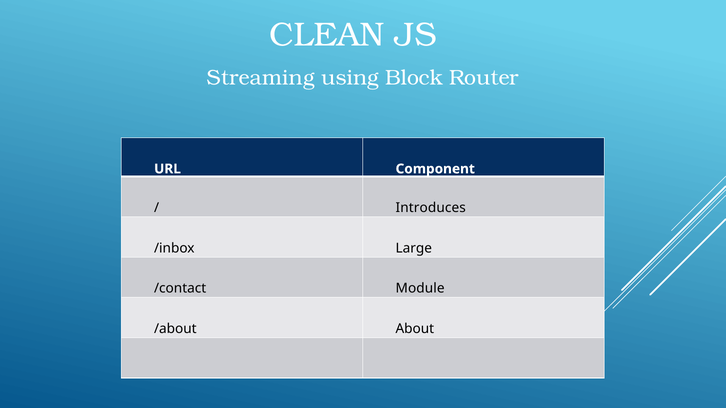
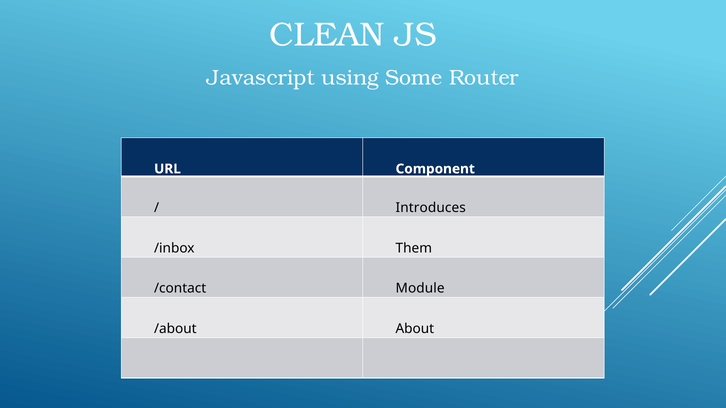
Streaming: Streaming -> Javascript (261, 78)
Block: Block -> Some (414, 78)
Large: Large -> Them (414, 248)
